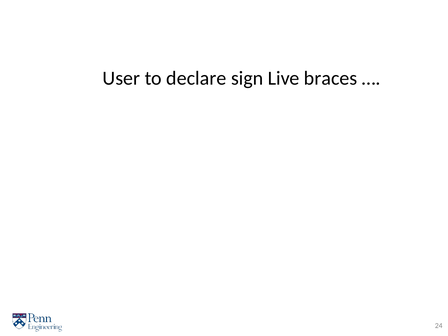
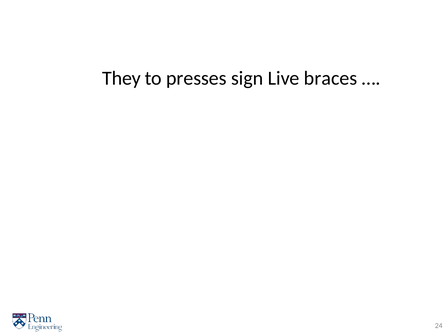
User: User -> They (122, 78)
declare: declare -> presses (196, 78)
